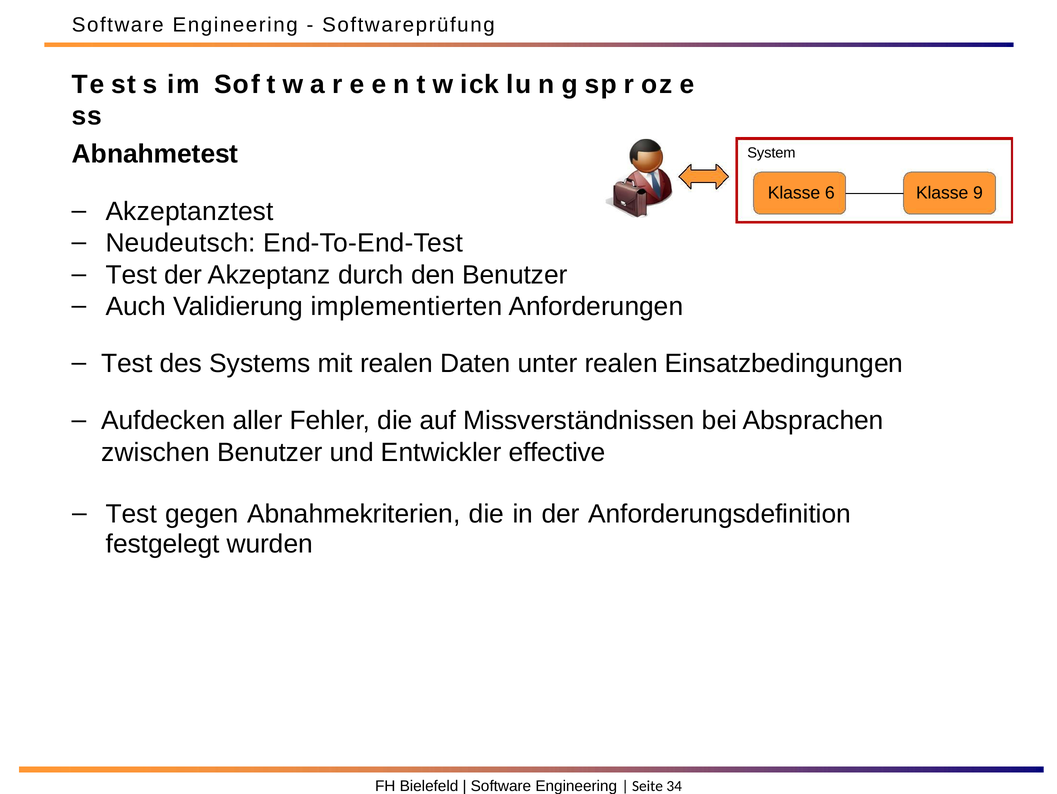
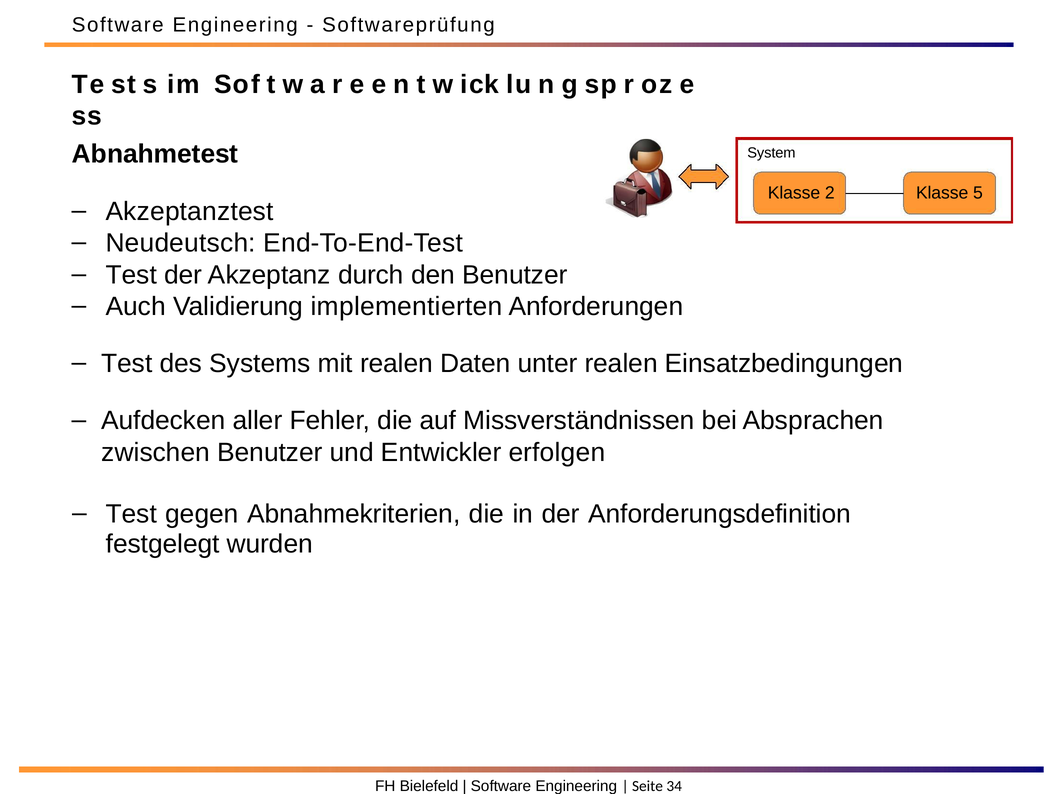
6: 6 -> 2 (830, 193)
9: 9 -> 5 (978, 193)
effective: effective -> erfolgen (557, 453)
